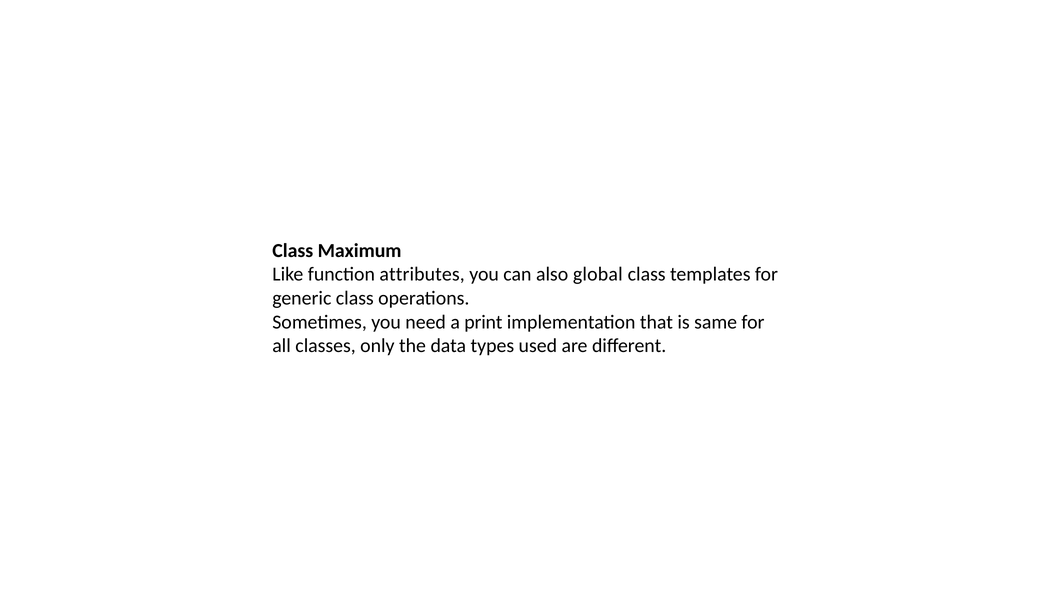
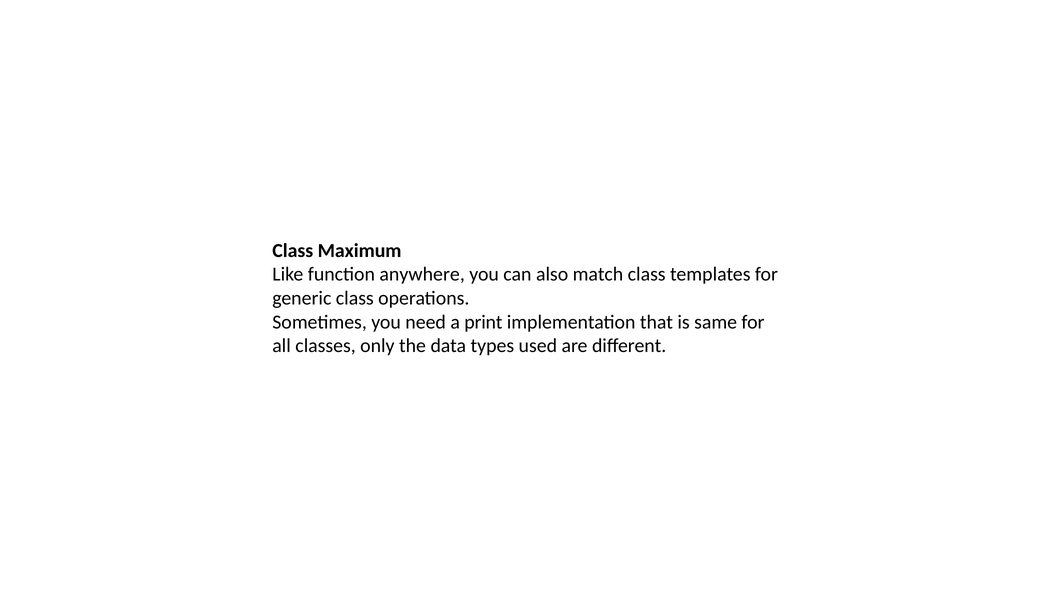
attributes: attributes -> anywhere (422, 274)
global: global -> match (598, 274)
